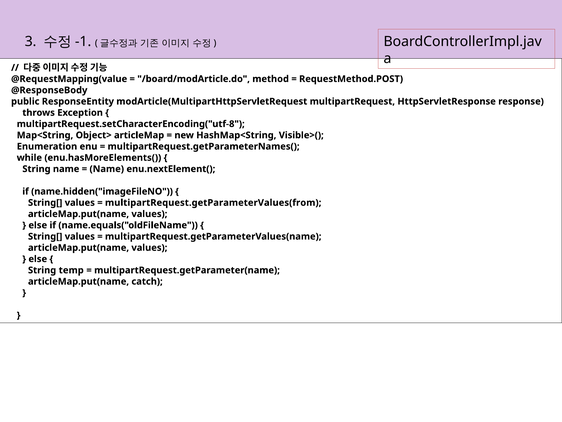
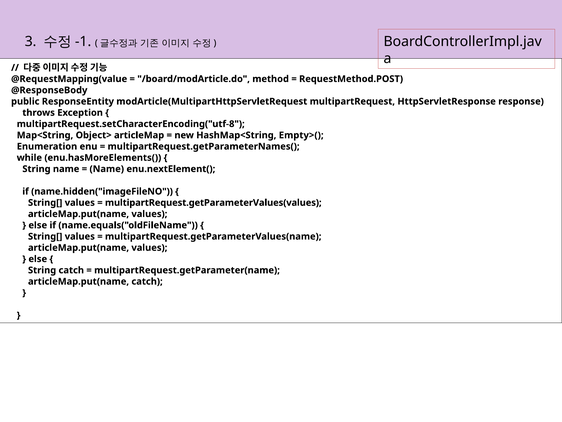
Visible>(: Visible>( -> Empty>( (301, 135)
multipartRequest.getParameterValues(from: multipartRequest.getParameterValues(from -> multipartRequest.getParameterValues(values (213, 202)
String temp: temp -> catch (71, 270)
